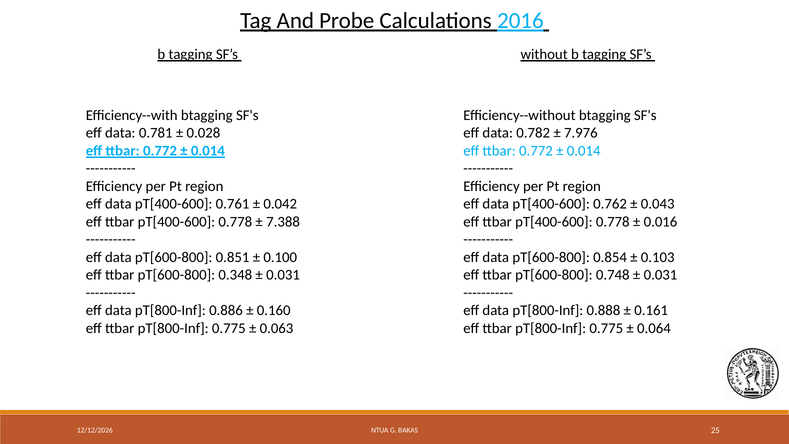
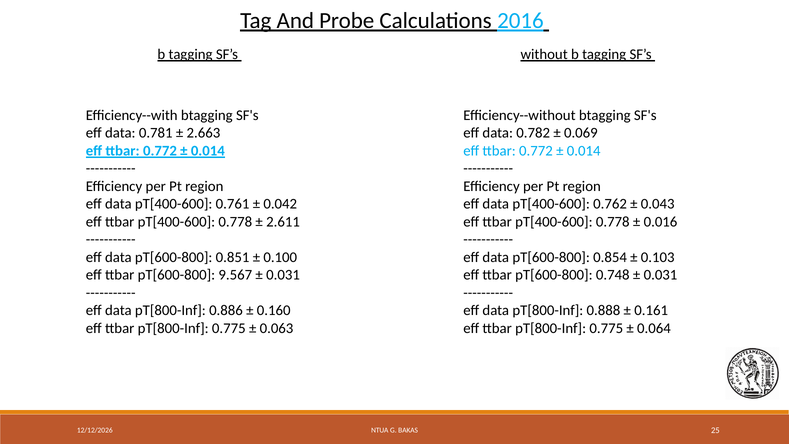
0.028: 0.028 -> 2.663 (203, 133)
7.976: 7.976 -> 0.069 (581, 133)
7.388: 7.388 -> 2.611 (283, 222)
0.348: 0.348 -> 9.567 (235, 275)
